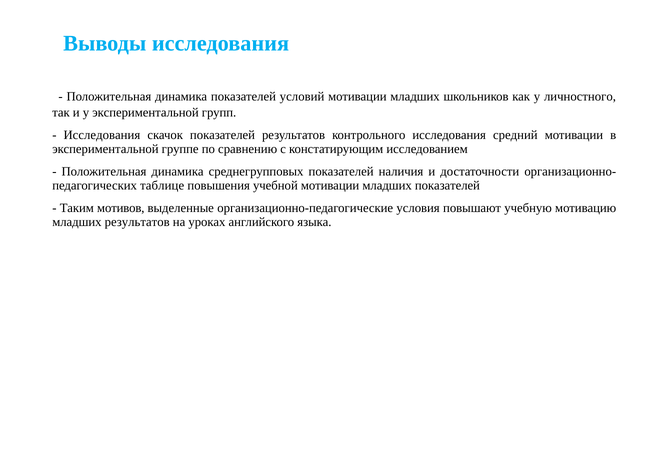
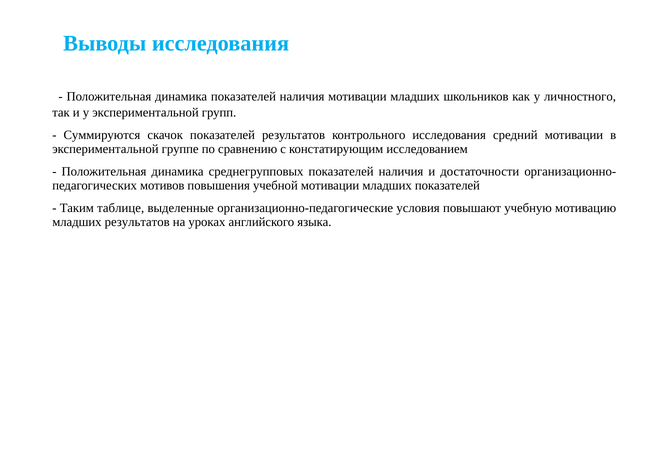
динамика показателей условий: условий -> наличия (302, 96)
Исследования: Исследования -> Суммируются (102, 135)
таблице: таблице -> мотивов (162, 185)
мотивов: мотивов -> таблице (121, 208)
